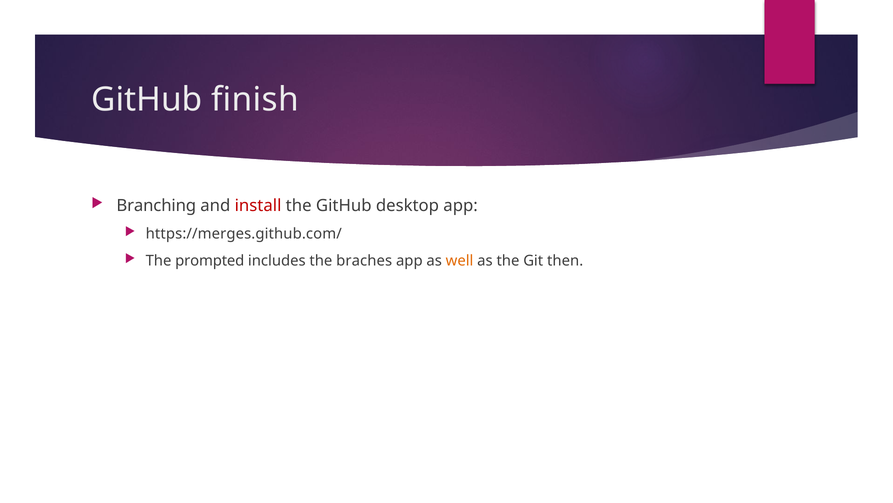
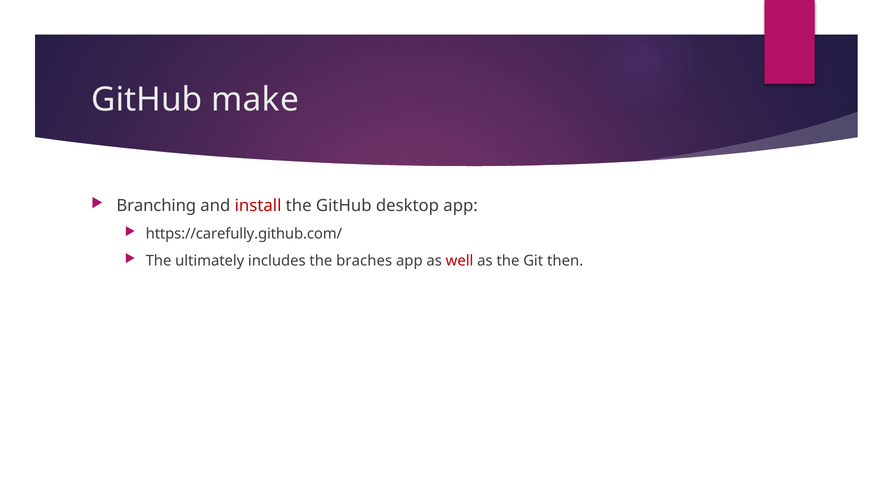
finish: finish -> make (255, 100)
https://merges.github.com/: https://merges.github.com/ -> https://carefully.github.com/ (244, 233)
prompted: prompted -> ultimately (210, 261)
well colour: orange -> red (460, 261)
